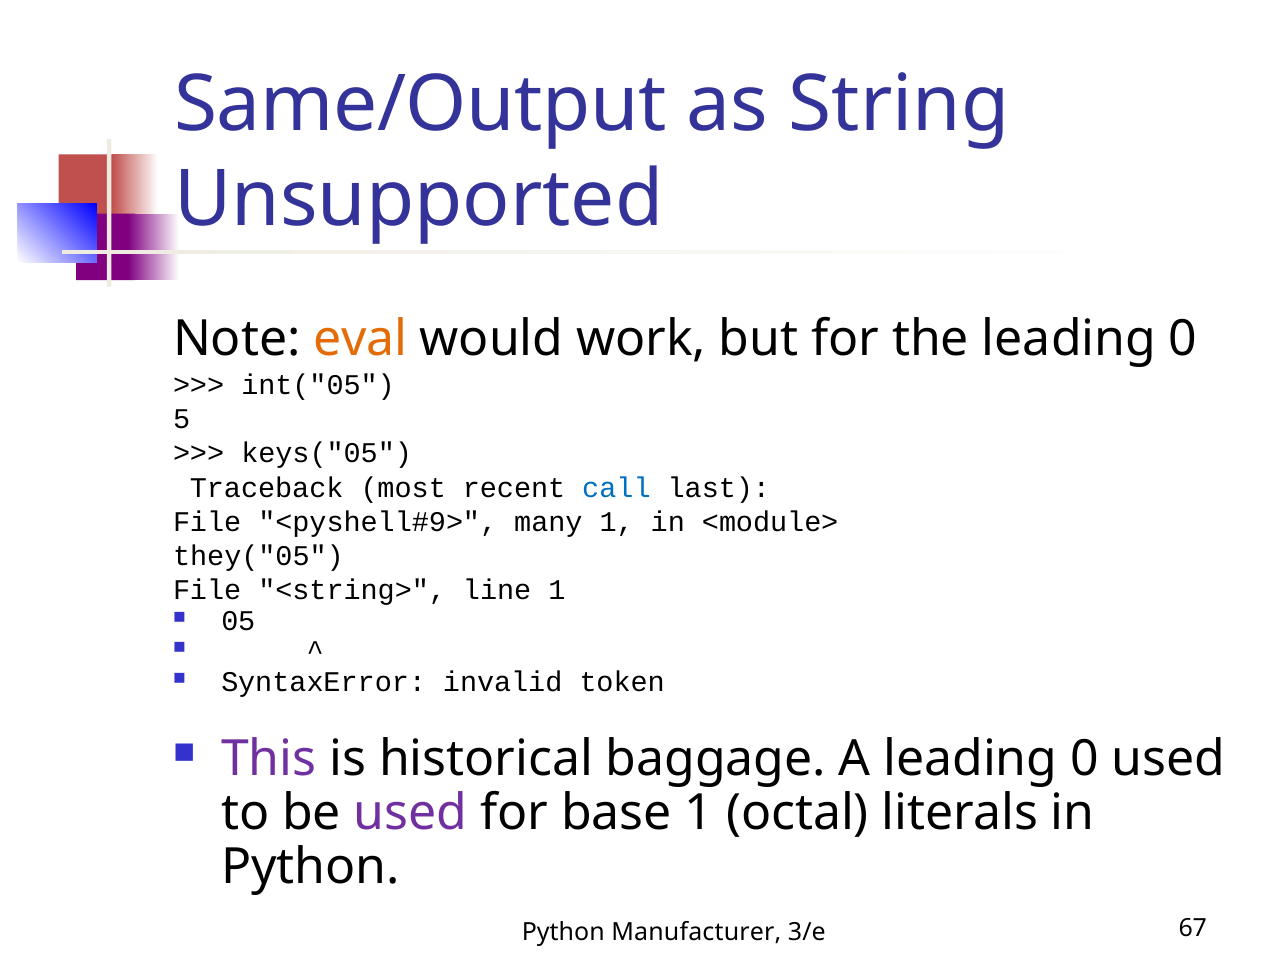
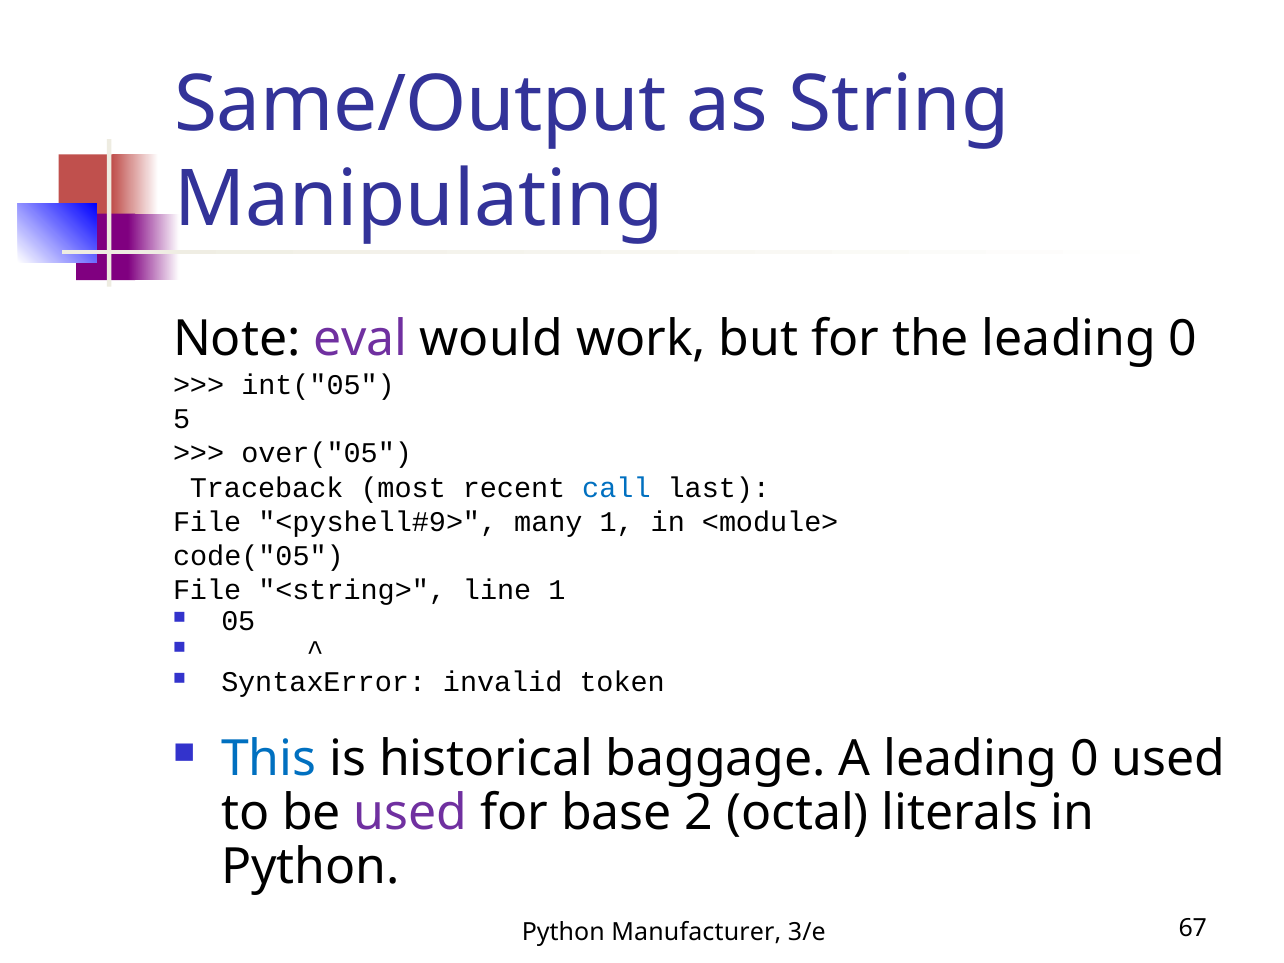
Unsupported: Unsupported -> Manipulating (419, 199)
eval colour: orange -> purple (360, 339)
keys("05: keys("05 -> over("05 (327, 453)
they("05: they("05 -> code("05 (258, 556)
This colour: purple -> blue (269, 759)
base 1: 1 -> 2 (699, 813)
